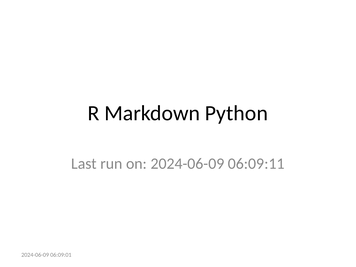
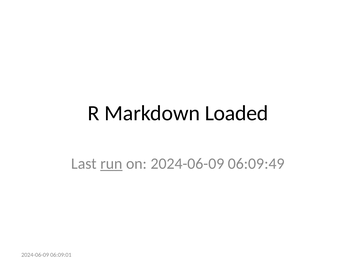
Python: Python -> Loaded (237, 113)
run underline: none -> present (111, 164)
06:09:11: 06:09:11 -> 06:09:49 (256, 164)
